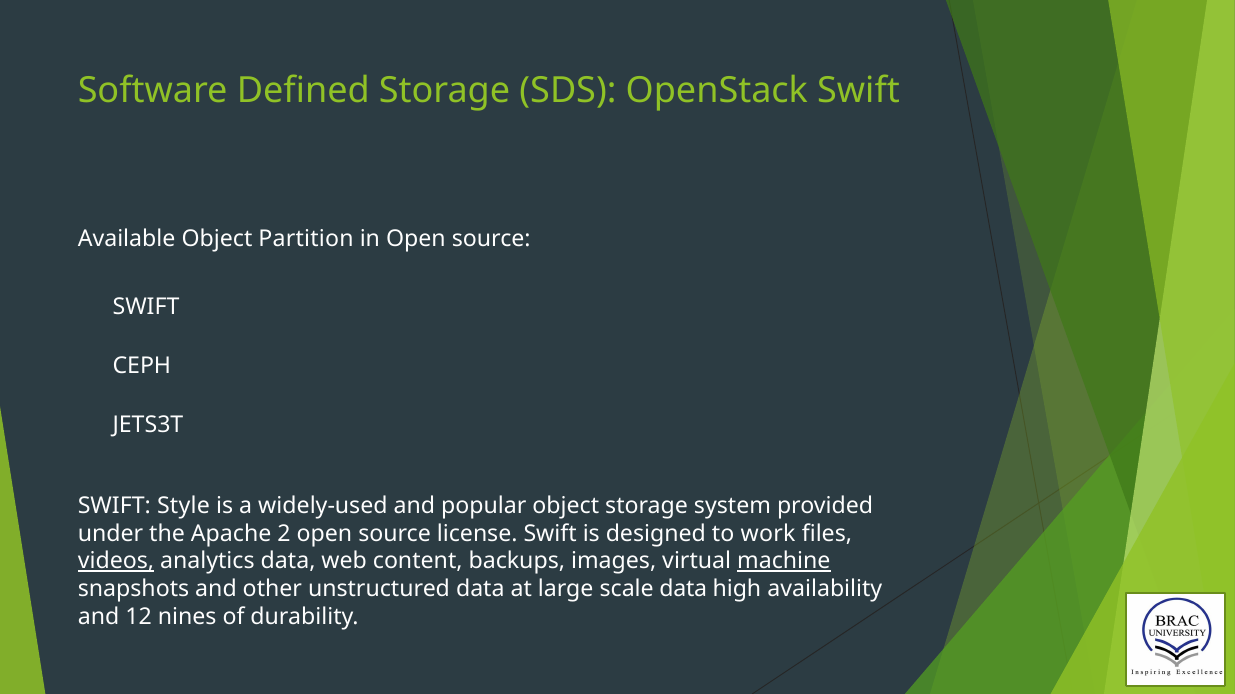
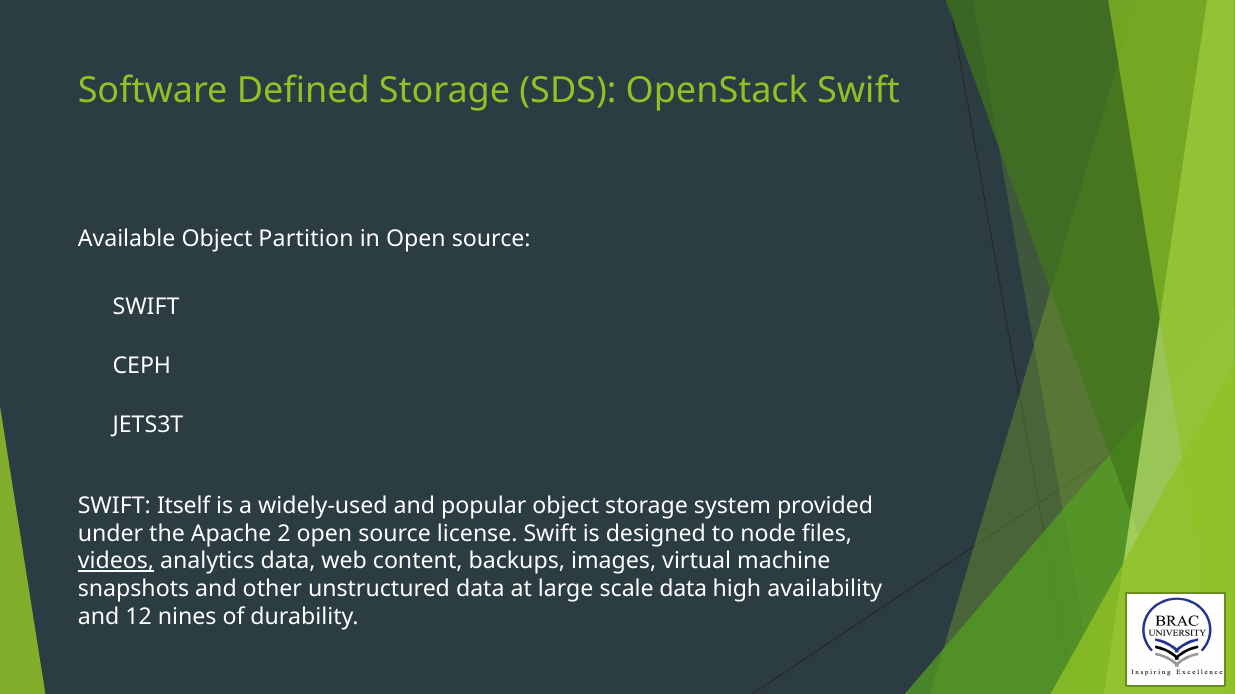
Style: Style -> Itself (184, 506)
work: work -> node (768, 534)
machine underline: present -> none (784, 562)
